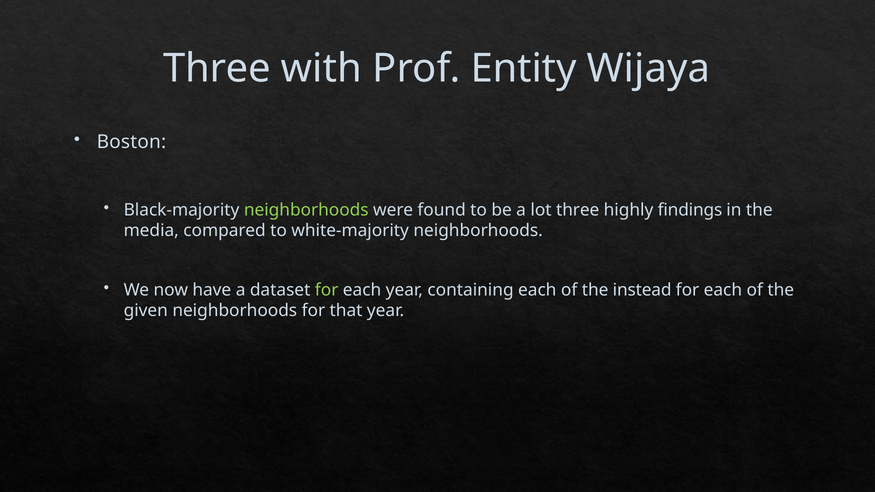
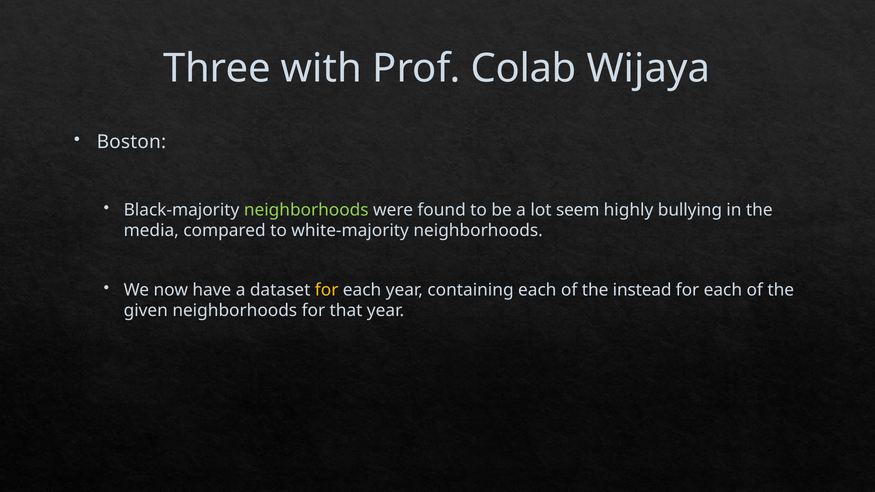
Entity: Entity -> Colab (524, 68)
lot three: three -> seem (578, 210)
findings: findings -> bullying (690, 210)
for colour: light green -> yellow (327, 290)
